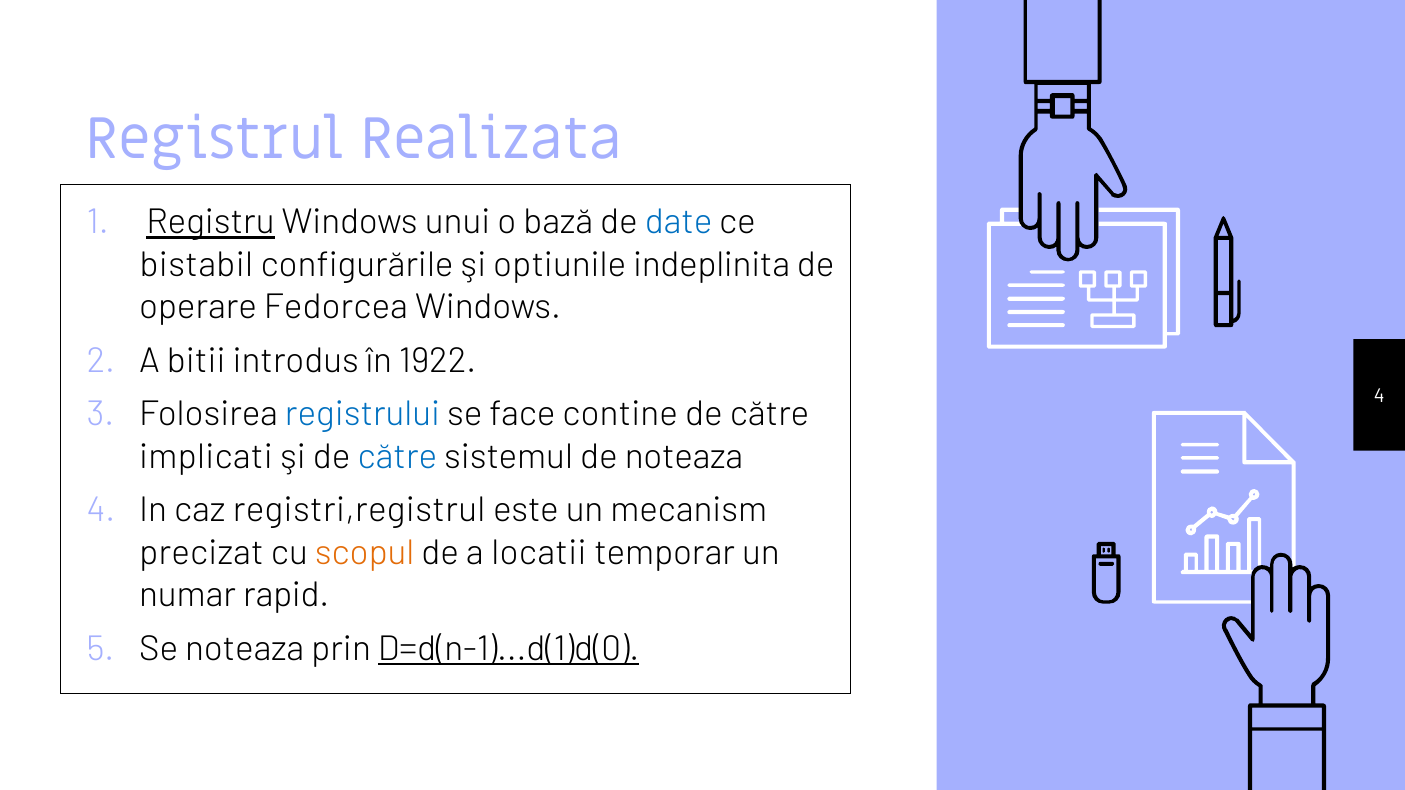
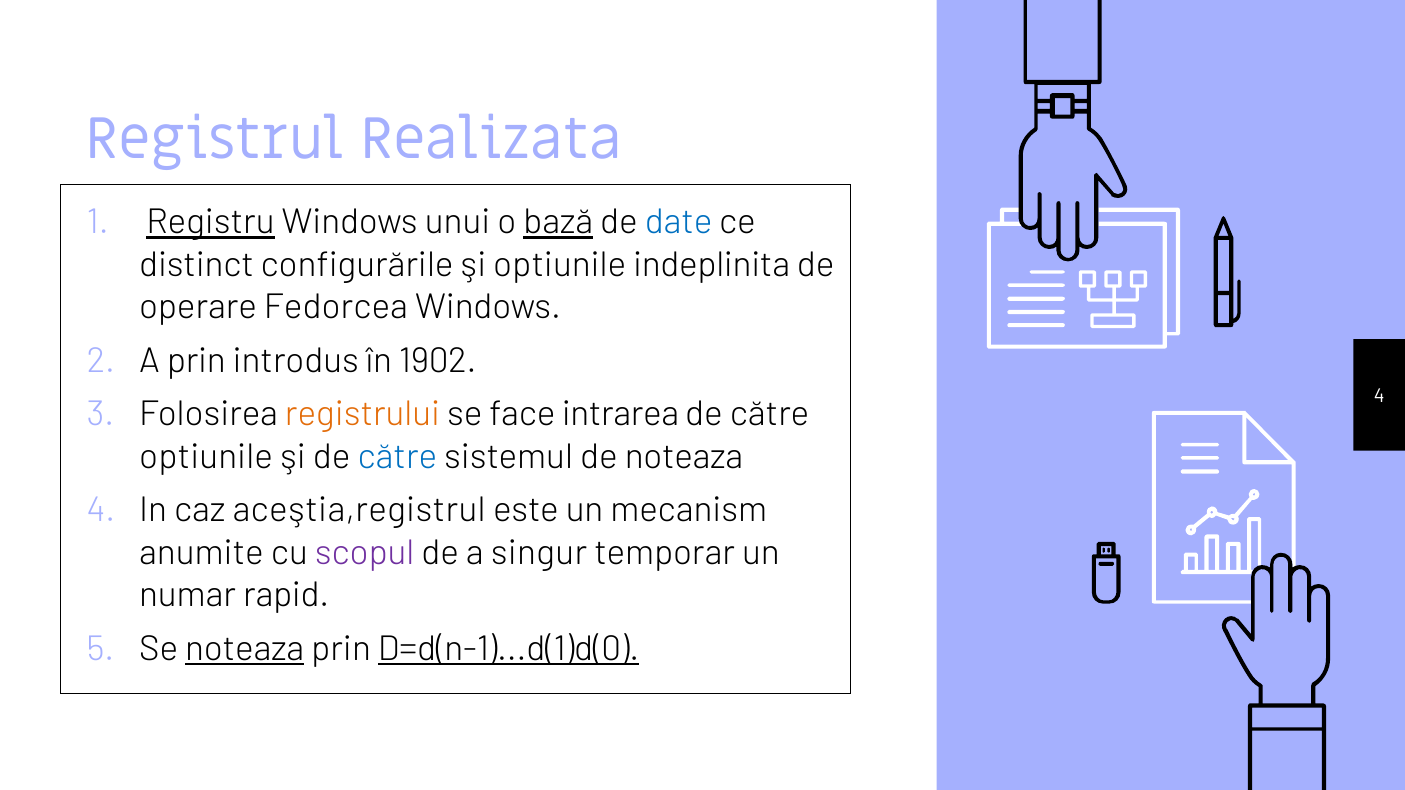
bază underline: none -> present (558, 223)
bistabil: bistabil -> distinct (197, 265)
A bitii: bitii -> prin (196, 361)
1922: 1922 -> 1902 (438, 361)
registrului colour: blue -> orange (363, 415)
contine: contine -> intrarea (620, 415)
implicati: implicati -> optiunile (206, 457)
registri,registrul: registri,registrul -> aceştia,registrul (359, 511)
precizat: precizat -> anumite (202, 553)
scopul colour: orange -> purple (365, 553)
locatii: locatii -> singur (539, 553)
noteaza underline: none -> present (245, 649)
